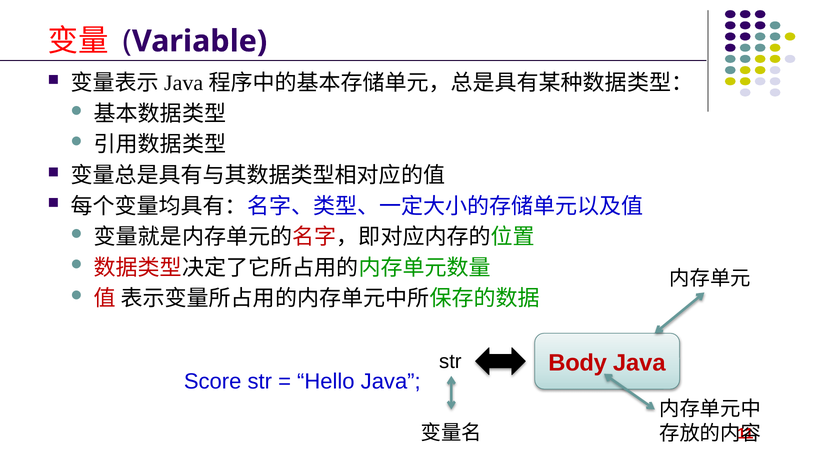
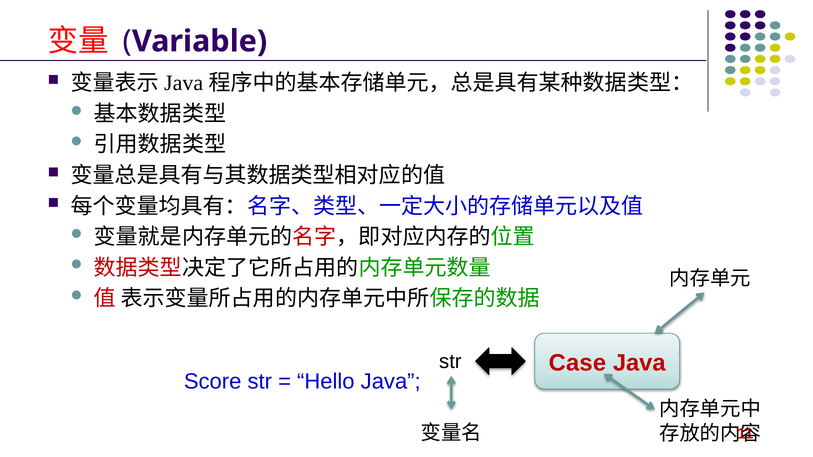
Body: Body -> Case (577, 363)
